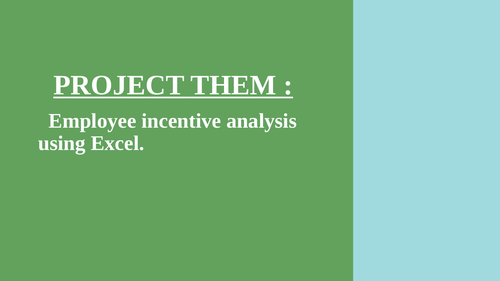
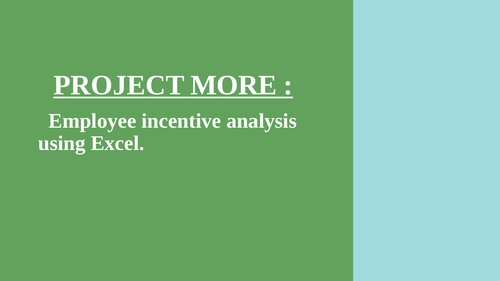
THEM: THEM -> MORE (234, 85)
